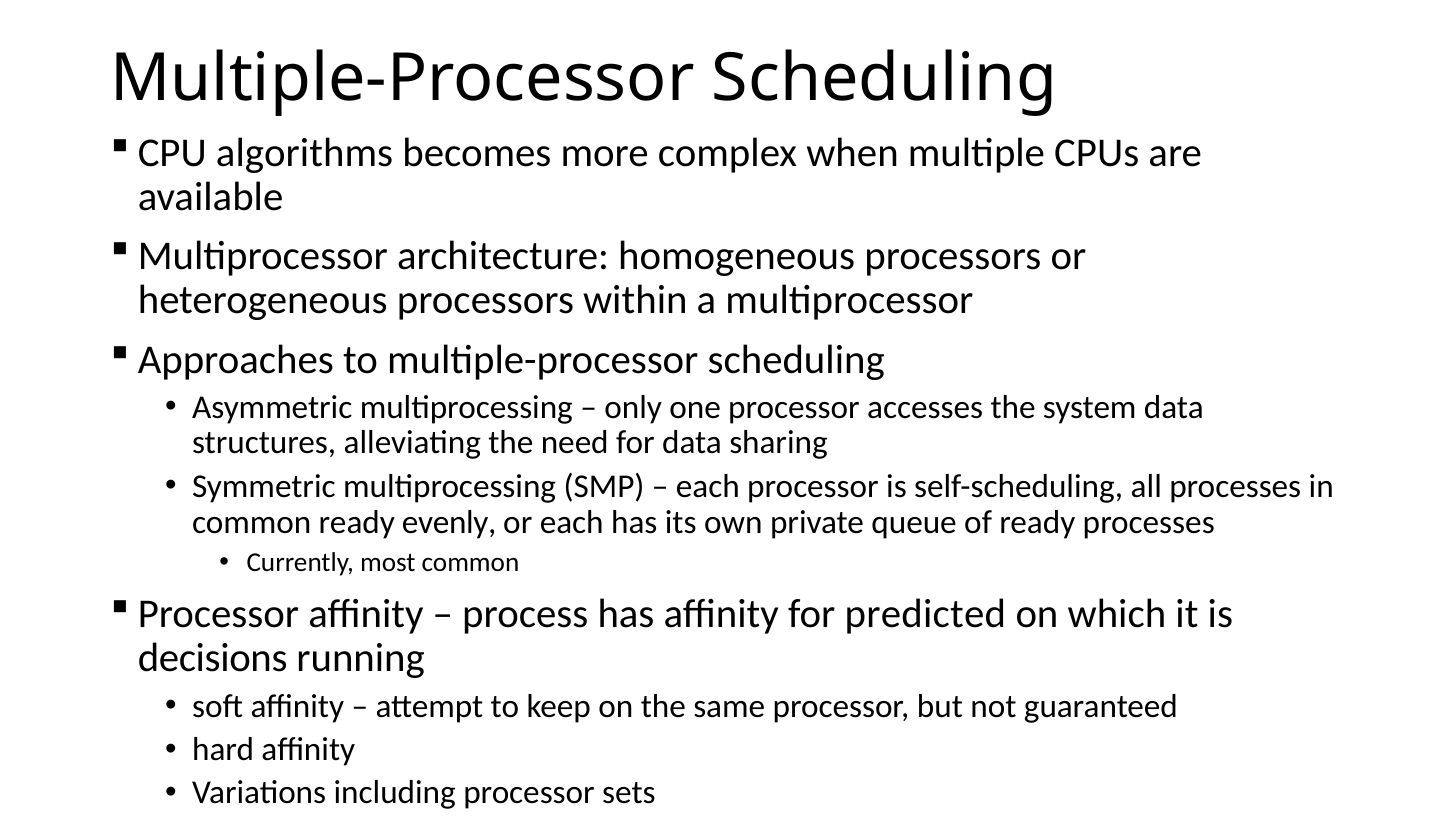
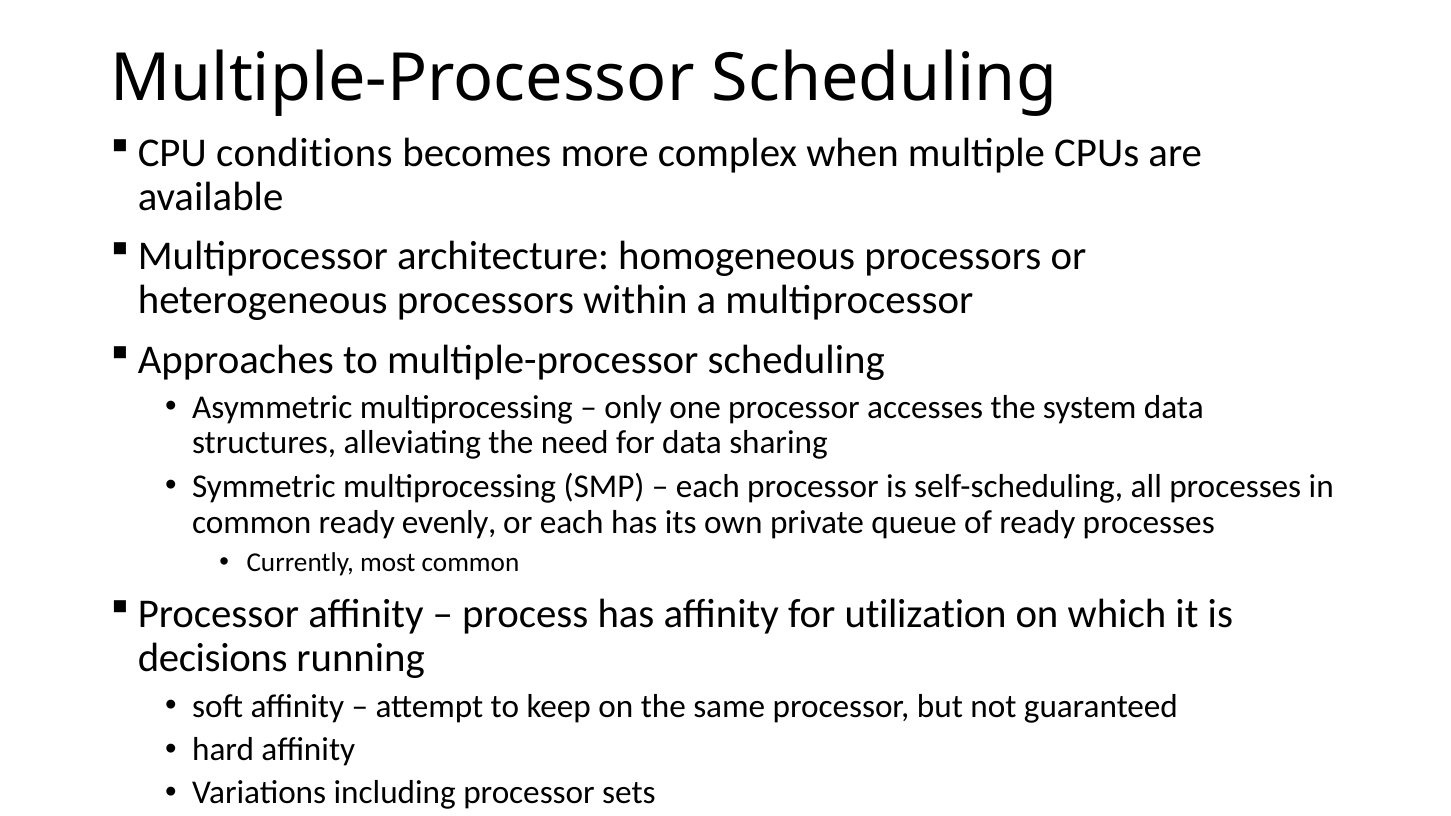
algorithms: algorithms -> conditions (304, 153)
predicted: predicted -> utilization (926, 614)
